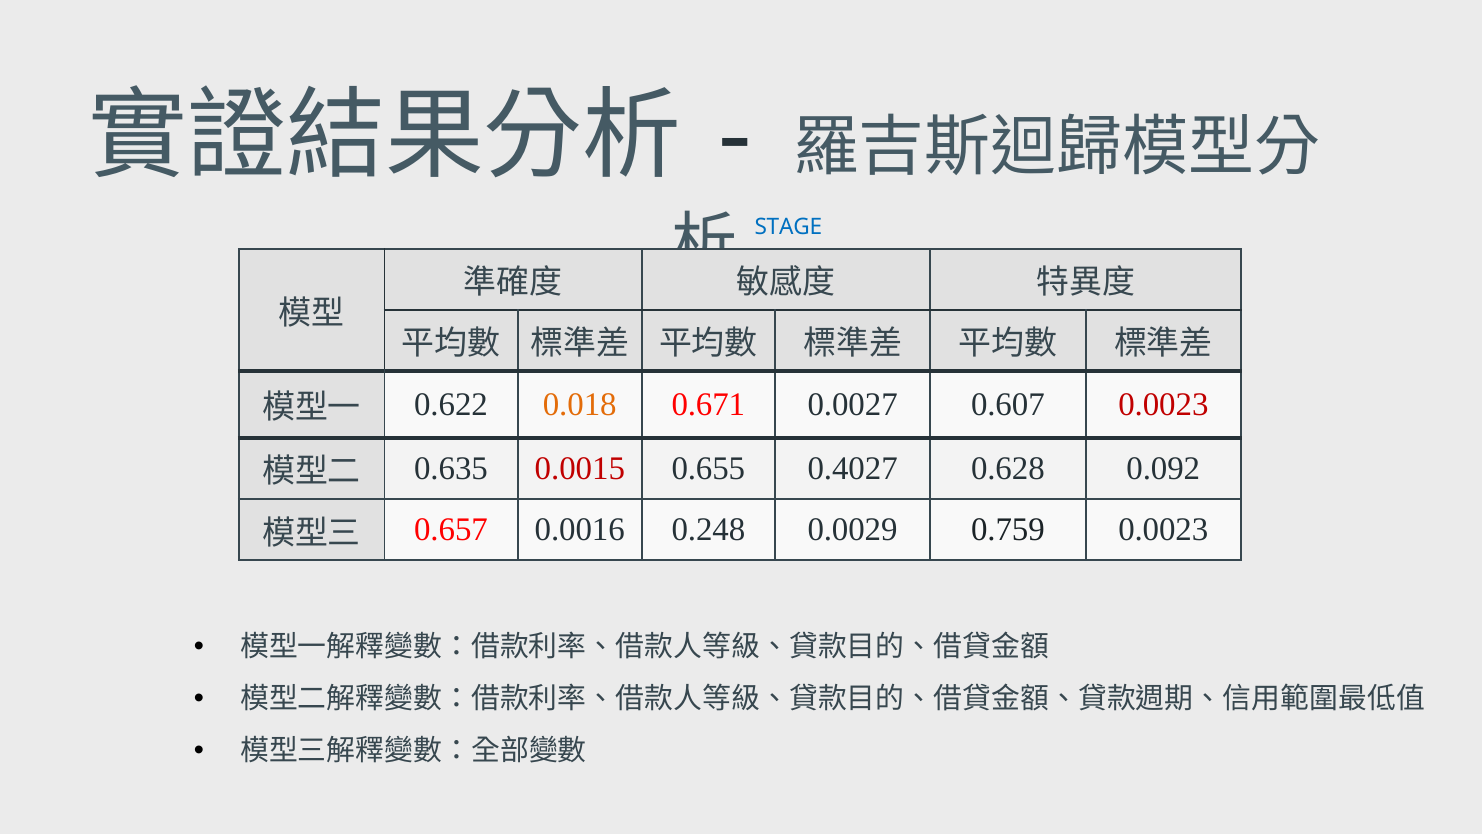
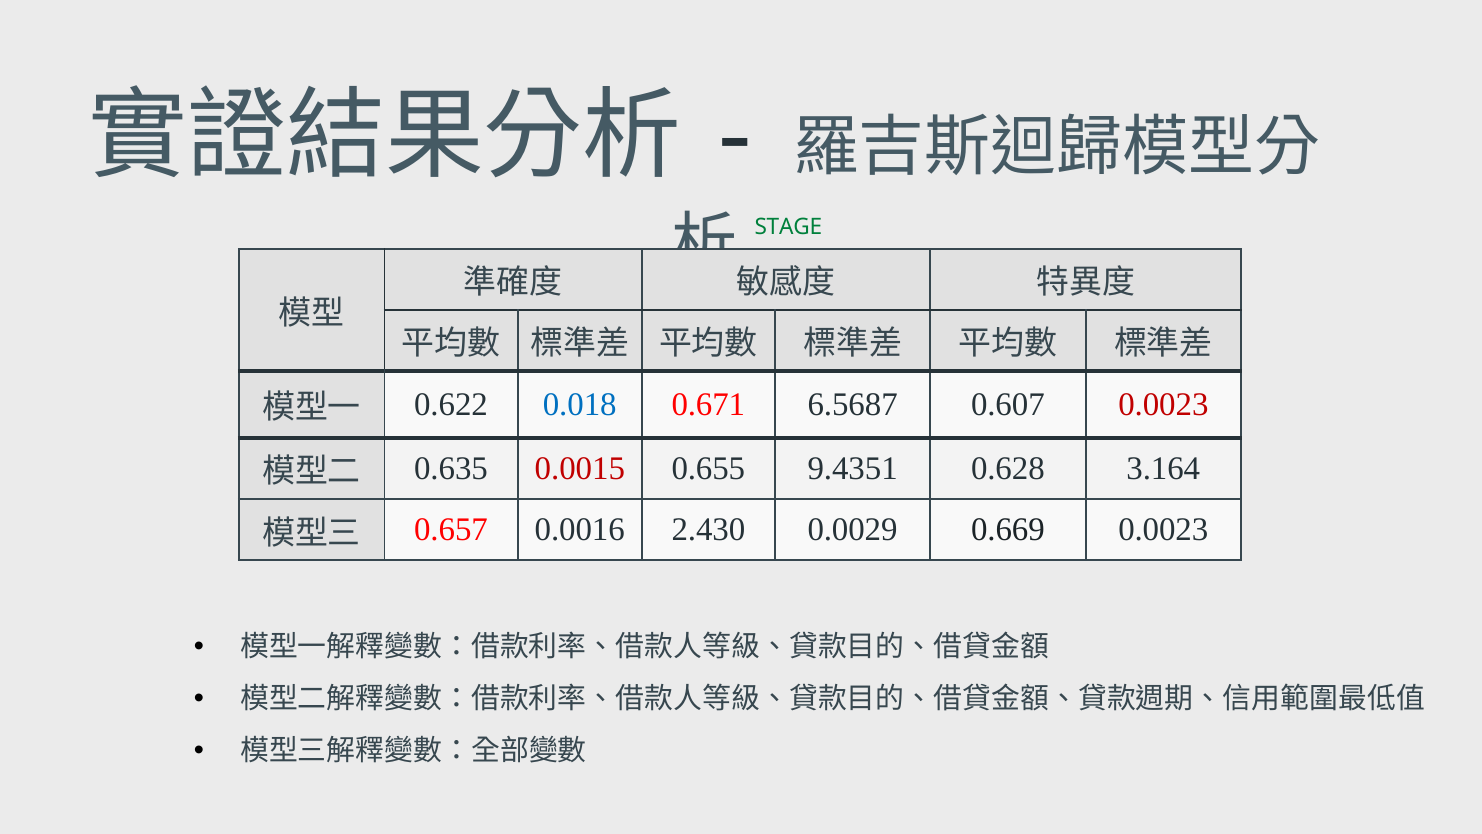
STAGE colour: blue -> green (788, 227)
0.018 colour: orange -> blue (580, 405)
0.0027: 0.0027 -> 6.5687 (853, 405)
0.4027: 0.4027 -> 9.4351 (853, 469)
0.092: 0.092 -> 3.164 (1163, 469)
0.248: 0.248 -> 2.430 (708, 530)
0.759: 0.759 -> 0.669 (1008, 530)
